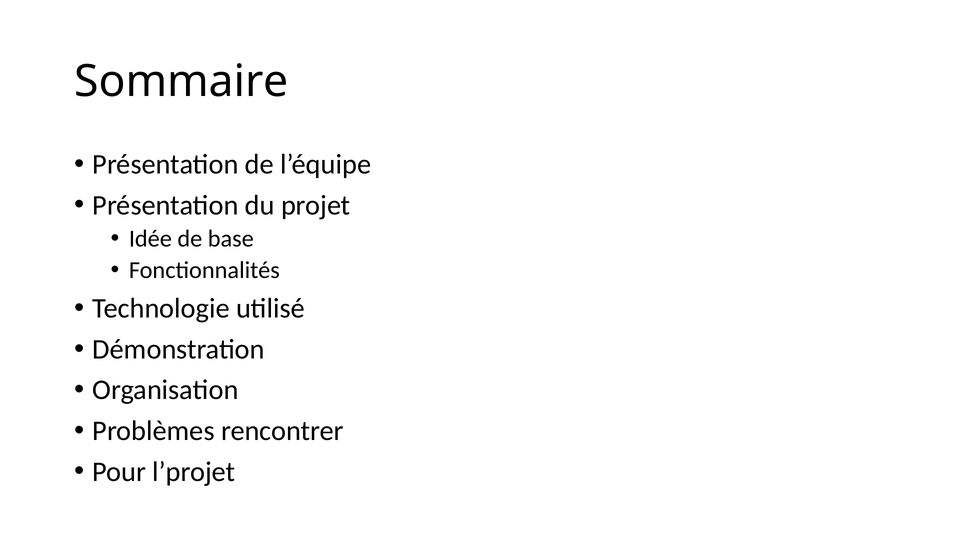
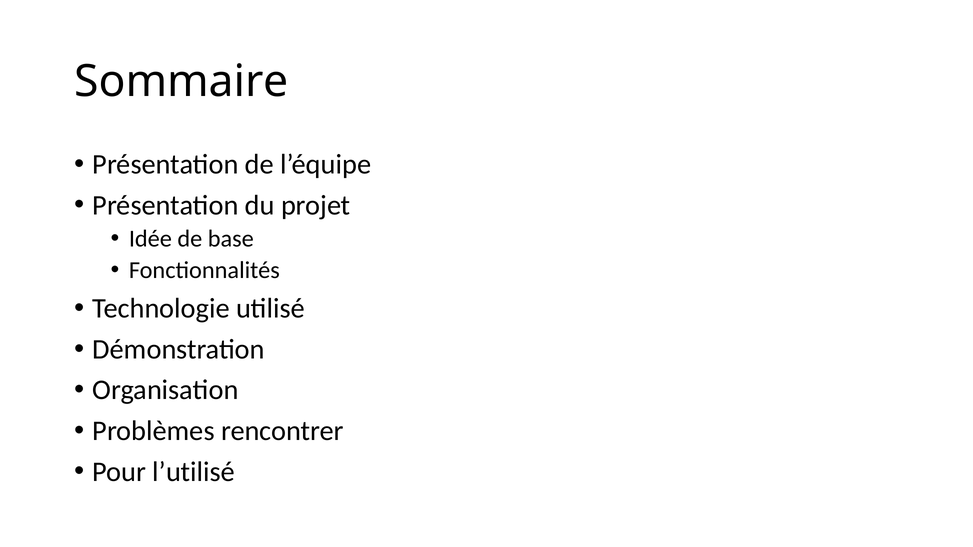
l’projet: l’projet -> l’utilisé (194, 472)
